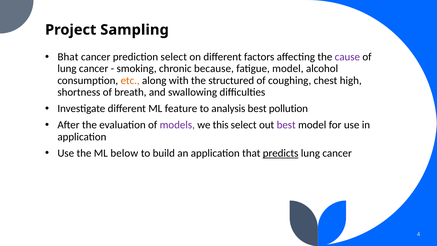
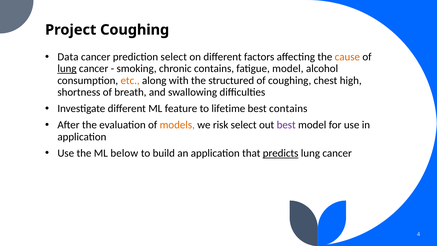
Project Sampling: Sampling -> Coughing (135, 30)
Bhat: Bhat -> Data (68, 57)
cause colour: purple -> orange (347, 57)
lung underline: none -> present (67, 69)
chronic because: because -> contains (214, 69)
analysis: analysis -> lifetime (228, 109)
best pollution: pollution -> contains (288, 109)
models colour: purple -> orange (177, 125)
this: this -> risk (221, 125)
